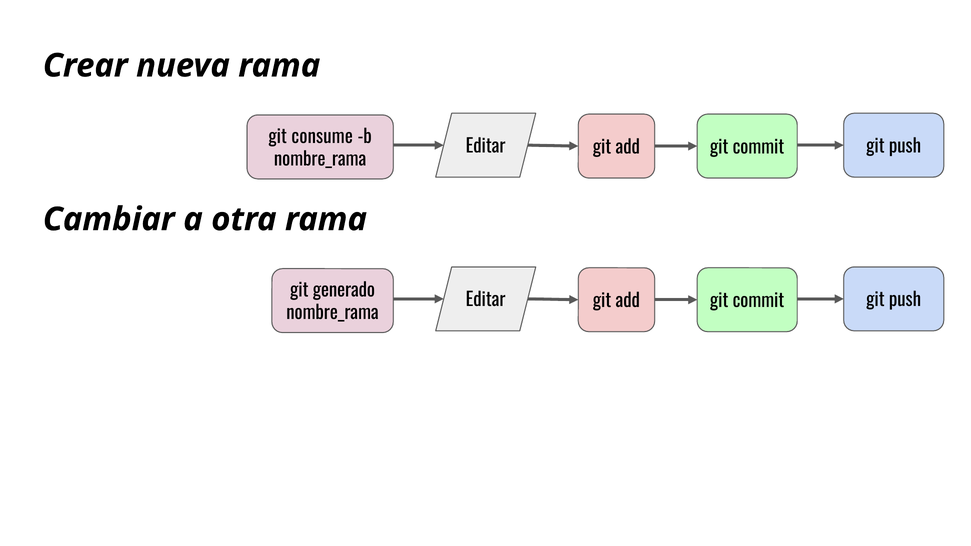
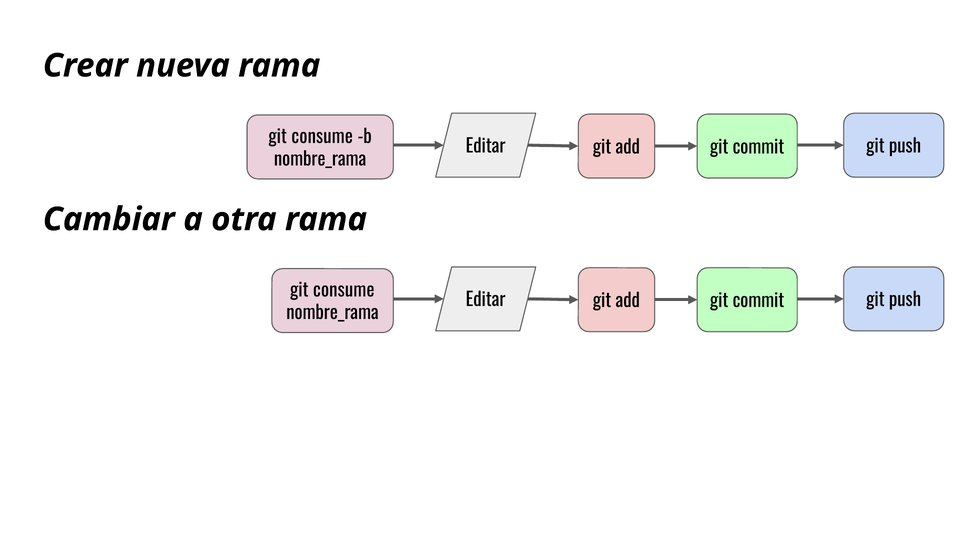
generado: generado -> consume (344, 291)
